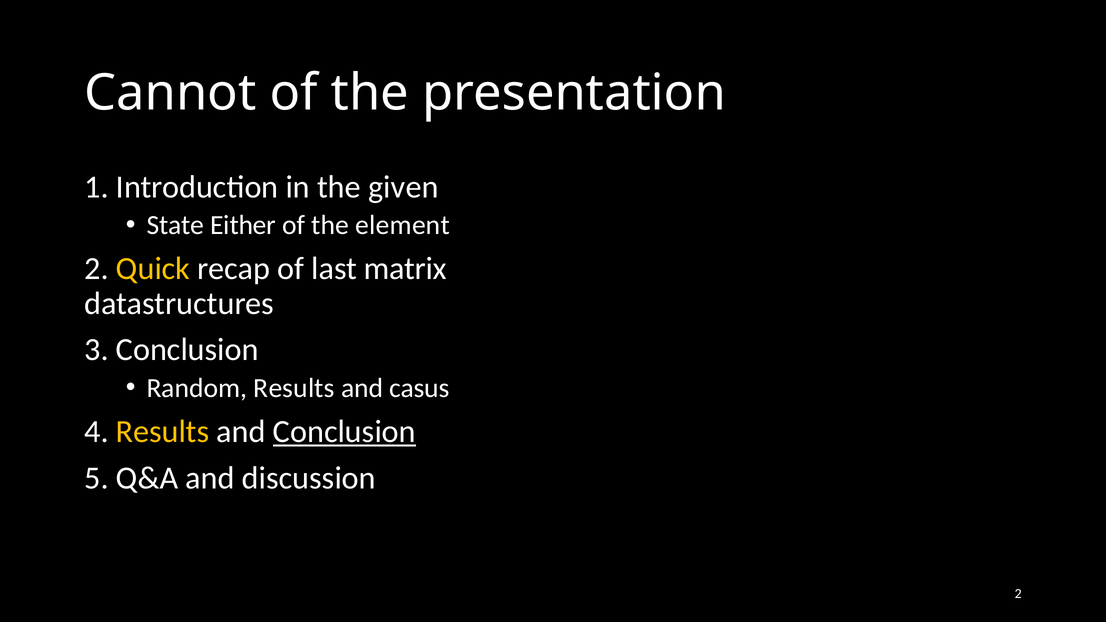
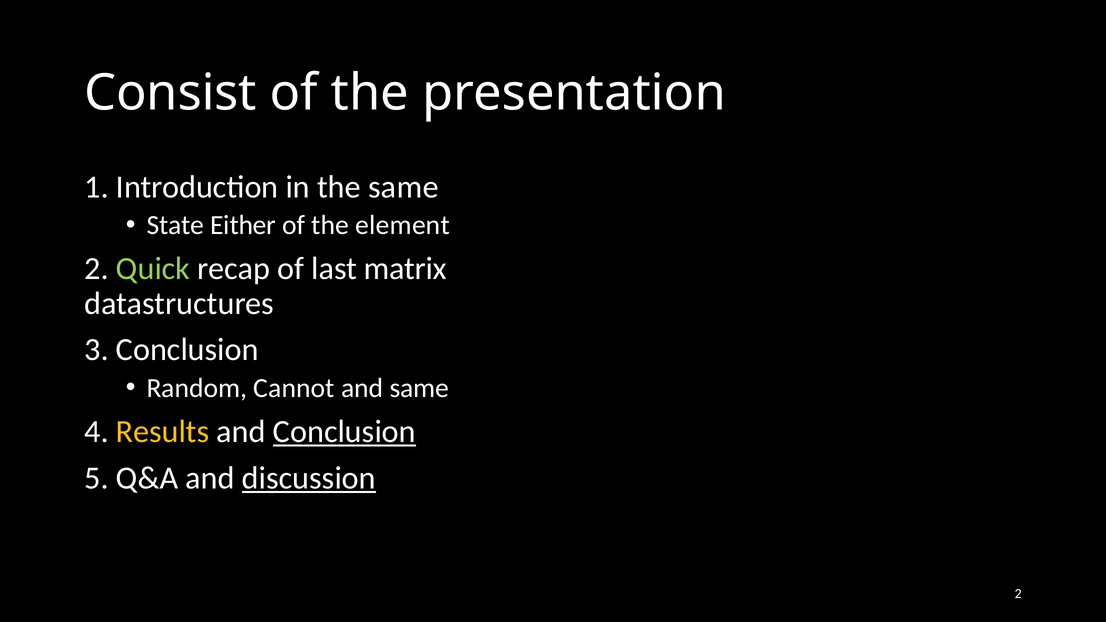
Cannot: Cannot -> Consist (170, 93)
the given: given -> same (403, 187)
Quick colour: yellow -> light green (153, 269)
Random Results: Results -> Cannot (294, 388)
and casus: casus -> same (419, 388)
discussion underline: none -> present (309, 478)
